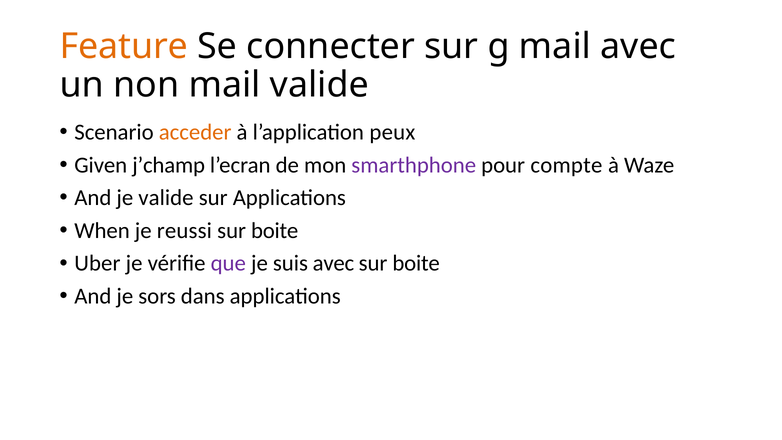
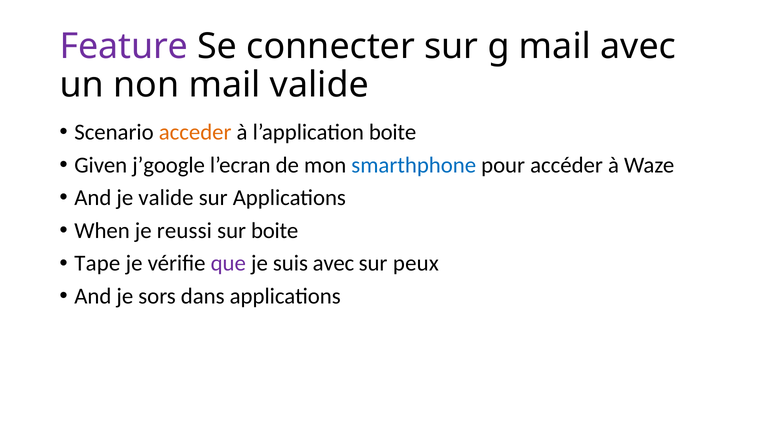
Feature colour: orange -> purple (124, 46)
l’application peux: peux -> boite (393, 132)
j’champ: j’champ -> j’google (169, 165)
smarthphone colour: purple -> blue (414, 165)
compte: compte -> accéder (567, 165)
Uber: Uber -> Tape (97, 263)
boite: boite -> peux (416, 263)
